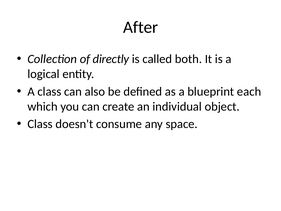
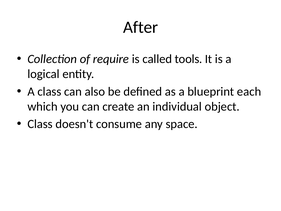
directly: directly -> require (111, 59)
both: both -> tools (189, 59)
